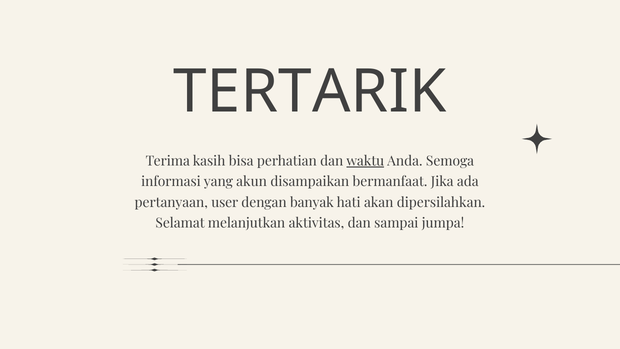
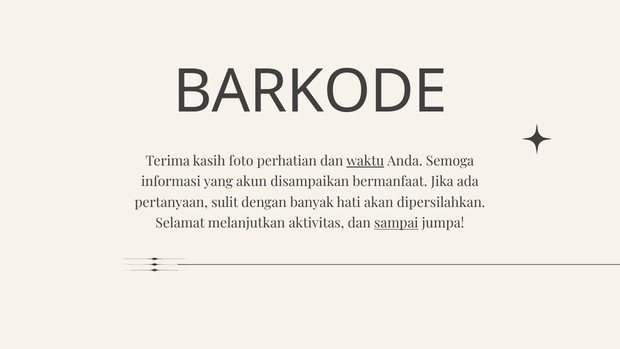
TERTARIK: TERTARIK -> BARKODE (310, 92)
bisa: bisa -> foto (241, 161)
user: user -> sulit (225, 202)
sampai underline: none -> present (396, 223)
